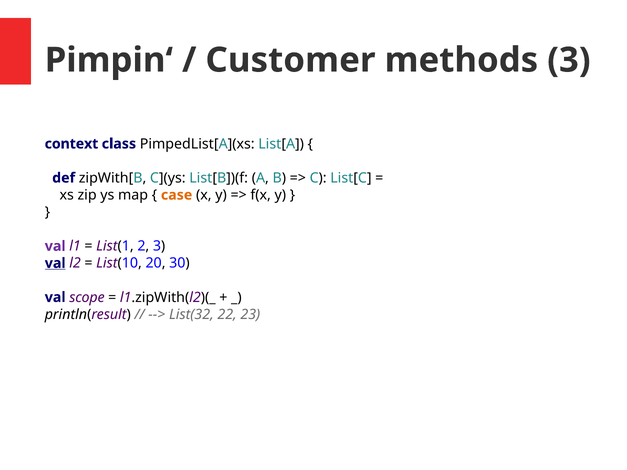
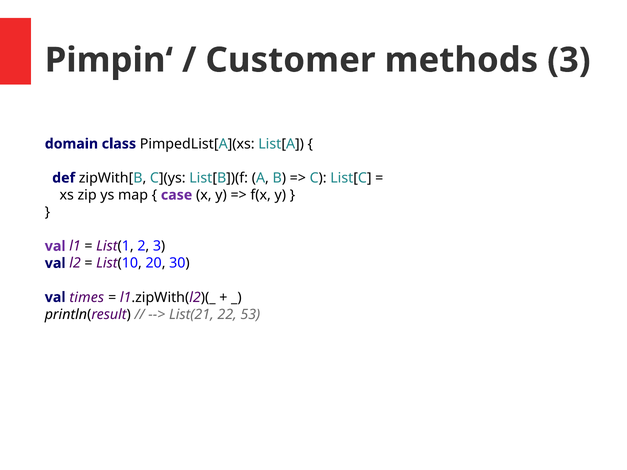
context: context -> domain (71, 144)
case colour: orange -> purple (177, 195)
val underline: present -> none (55, 263)
scope: scope -> times (87, 297)
List(32: List(32 -> List(21 (191, 314)
23: 23 -> 53 (250, 314)
